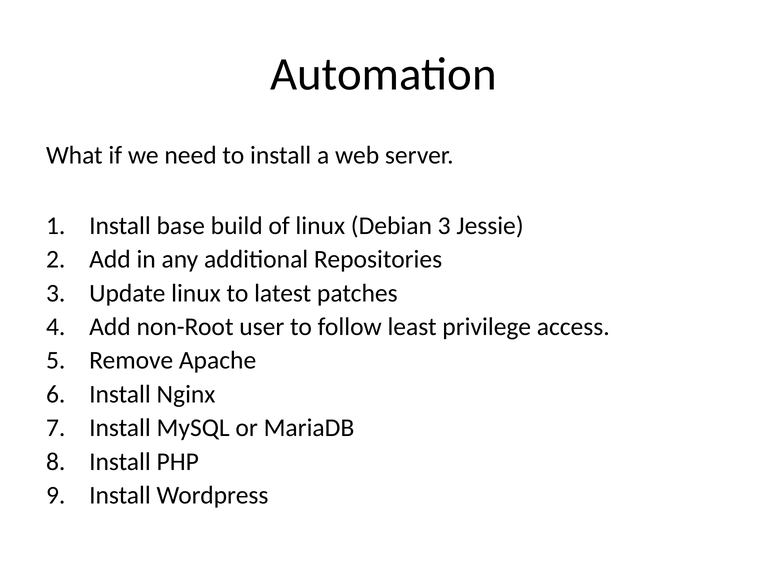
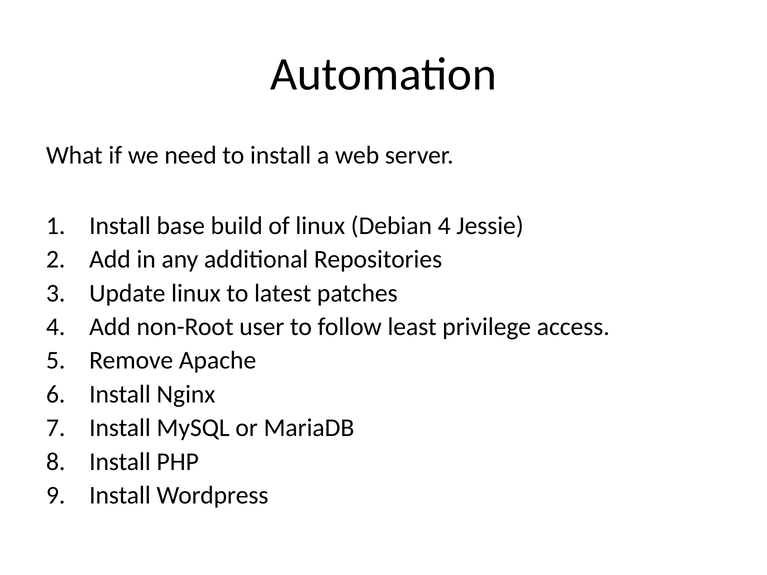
Debian 3: 3 -> 4 (444, 226)
